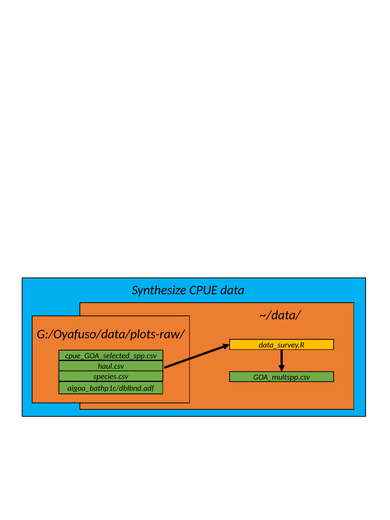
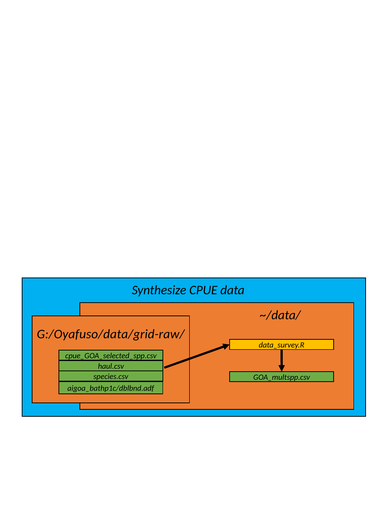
G:/Oyafuso/data/plots-raw/: G:/Oyafuso/data/plots-raw/ -> G:/Oyafuso/data/grid-raw/ (111, 334)
